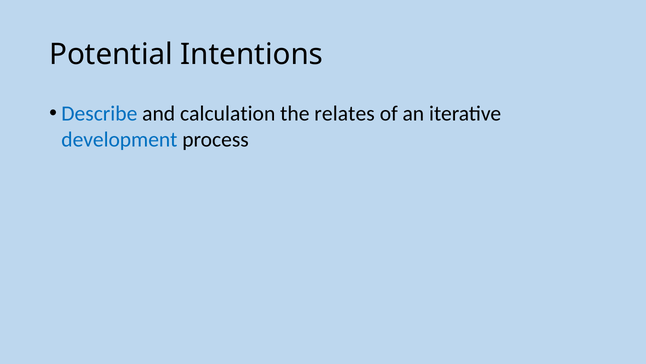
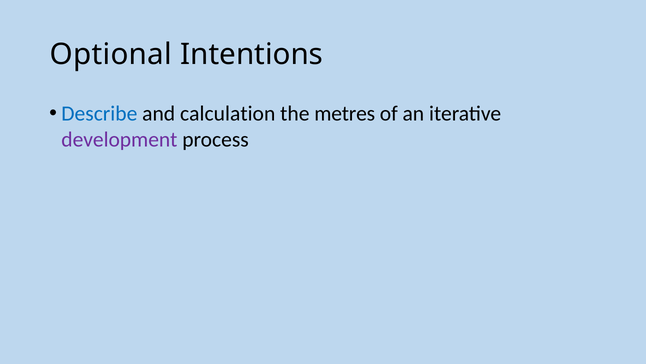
Potential: Potential -> Optional (111, 54)
relates: relates -> metres (345, 114)
development colour: blue -> purple (119, 139)
